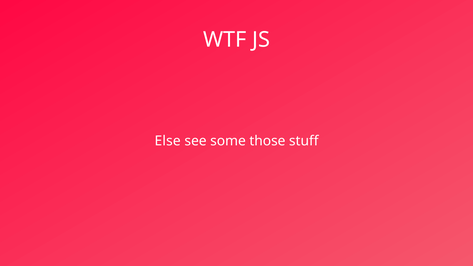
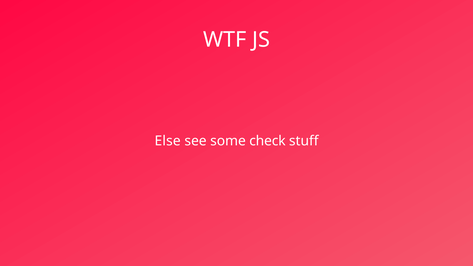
those: those -> check (267, 141)
